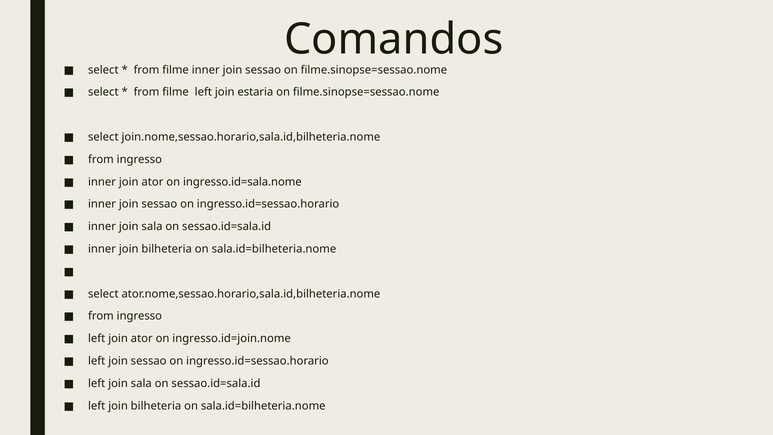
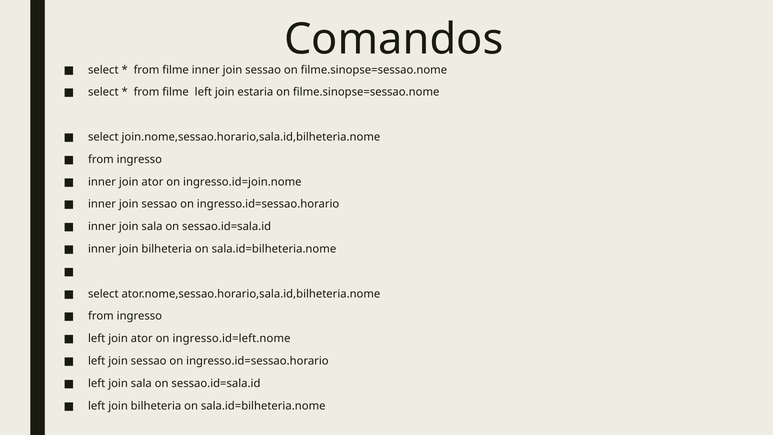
ingresso.id=sala.nome: ingresso.id=sala.nome -> ingresso.id=join.nome (242, 182)
ingresso.id=join.nome: ingresso.id=join.nome -> ingresso.id=left.nome (232, 339)
